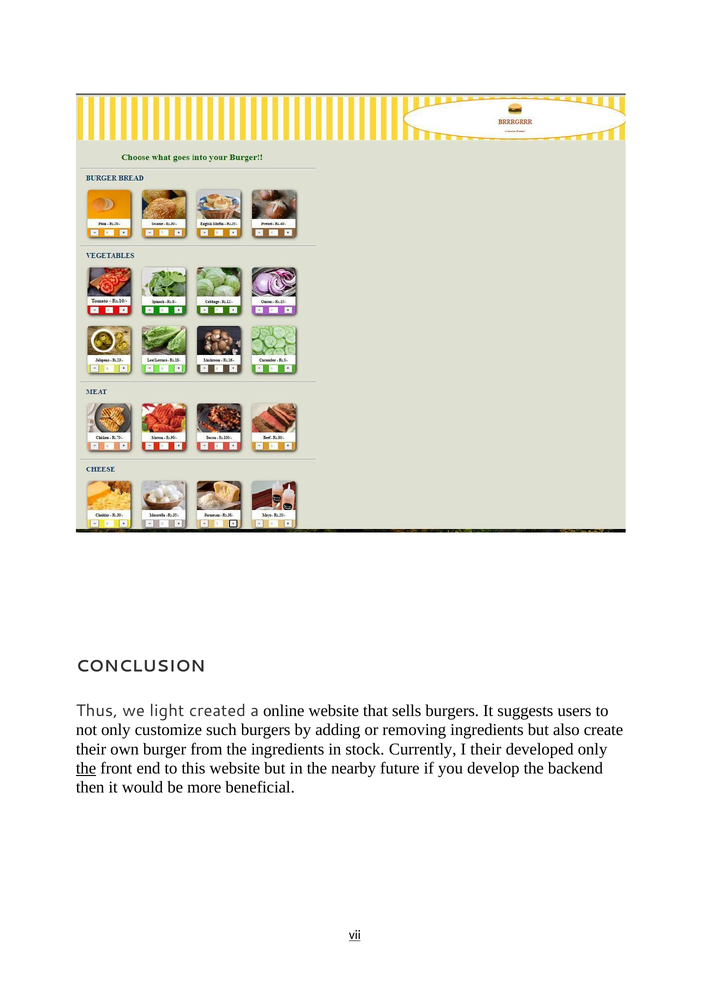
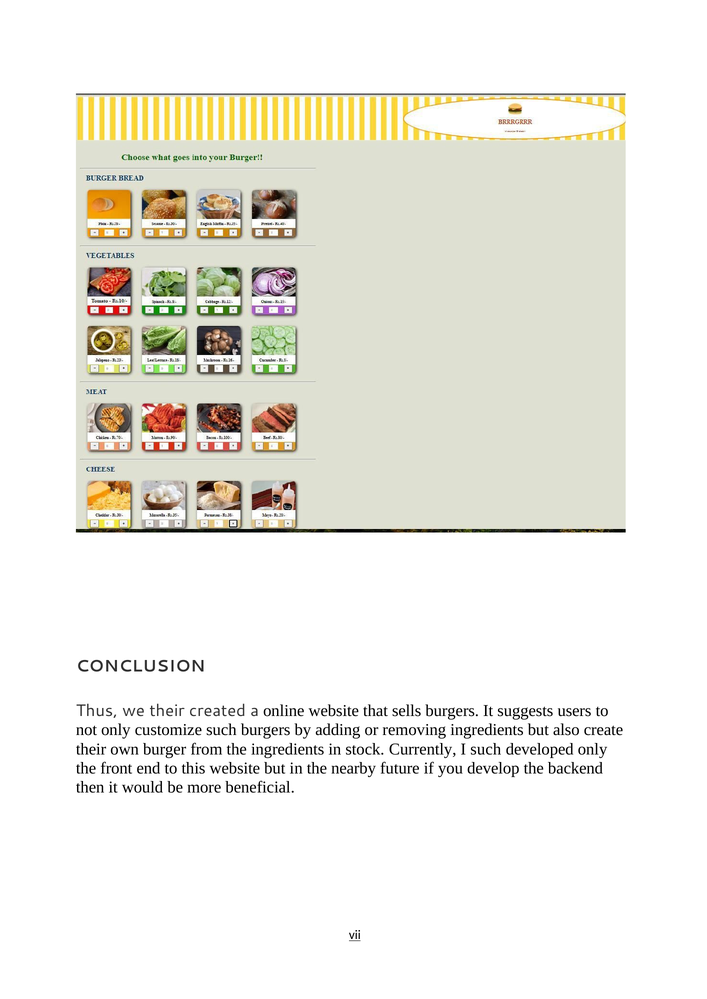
we light: light -> their (167, 711)
I their: their -> such (486, 749)
the underline: present -> none (86, 769)
